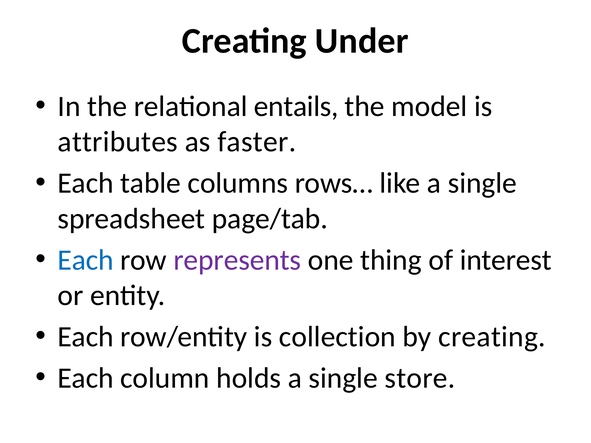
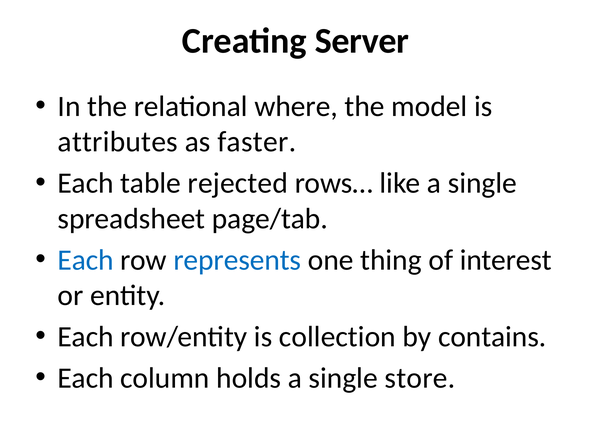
Under: Under -> Server (362, 41)
entails: entails -> where (296, 106)
columns: columns -> rejected (238, 183)
represents colour: purple -> blue (237, 260)
by creating: creating -> contains (492, 337)
